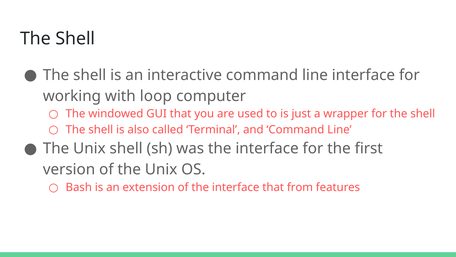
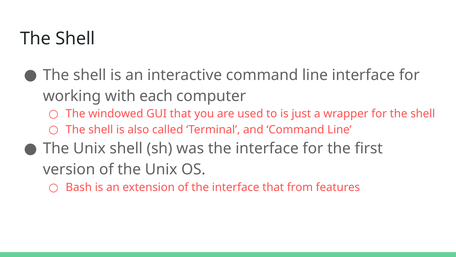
loop: loop -> each (156, 96)
